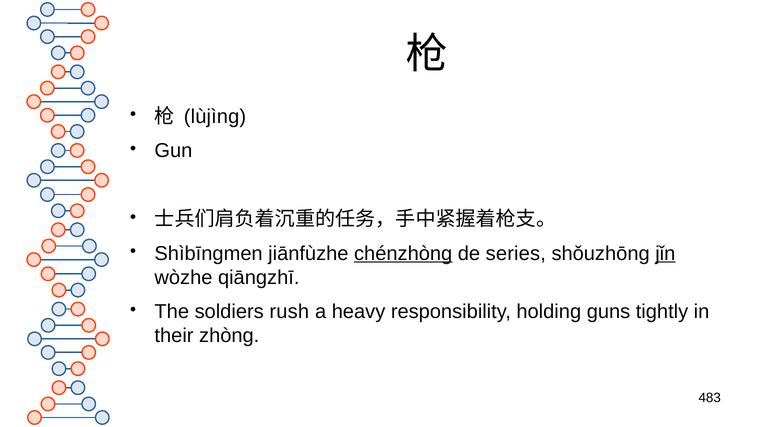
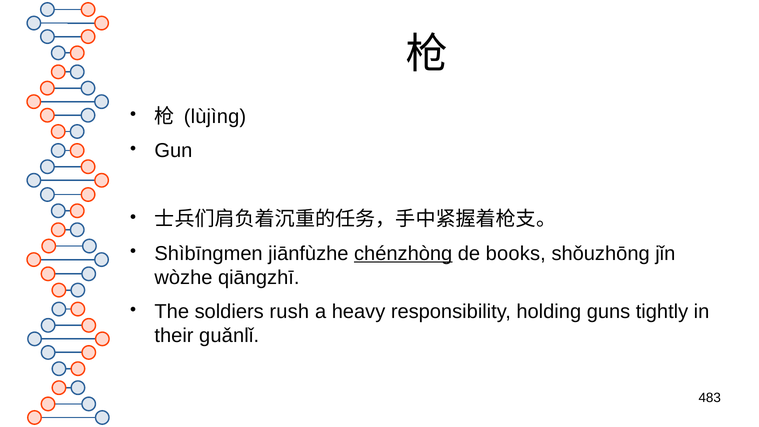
series: series -> books (516, 253)
jǐn underline: present -> none (665, 253)
zhòng: zhòng -> guǎnlǐ (229, 336)
